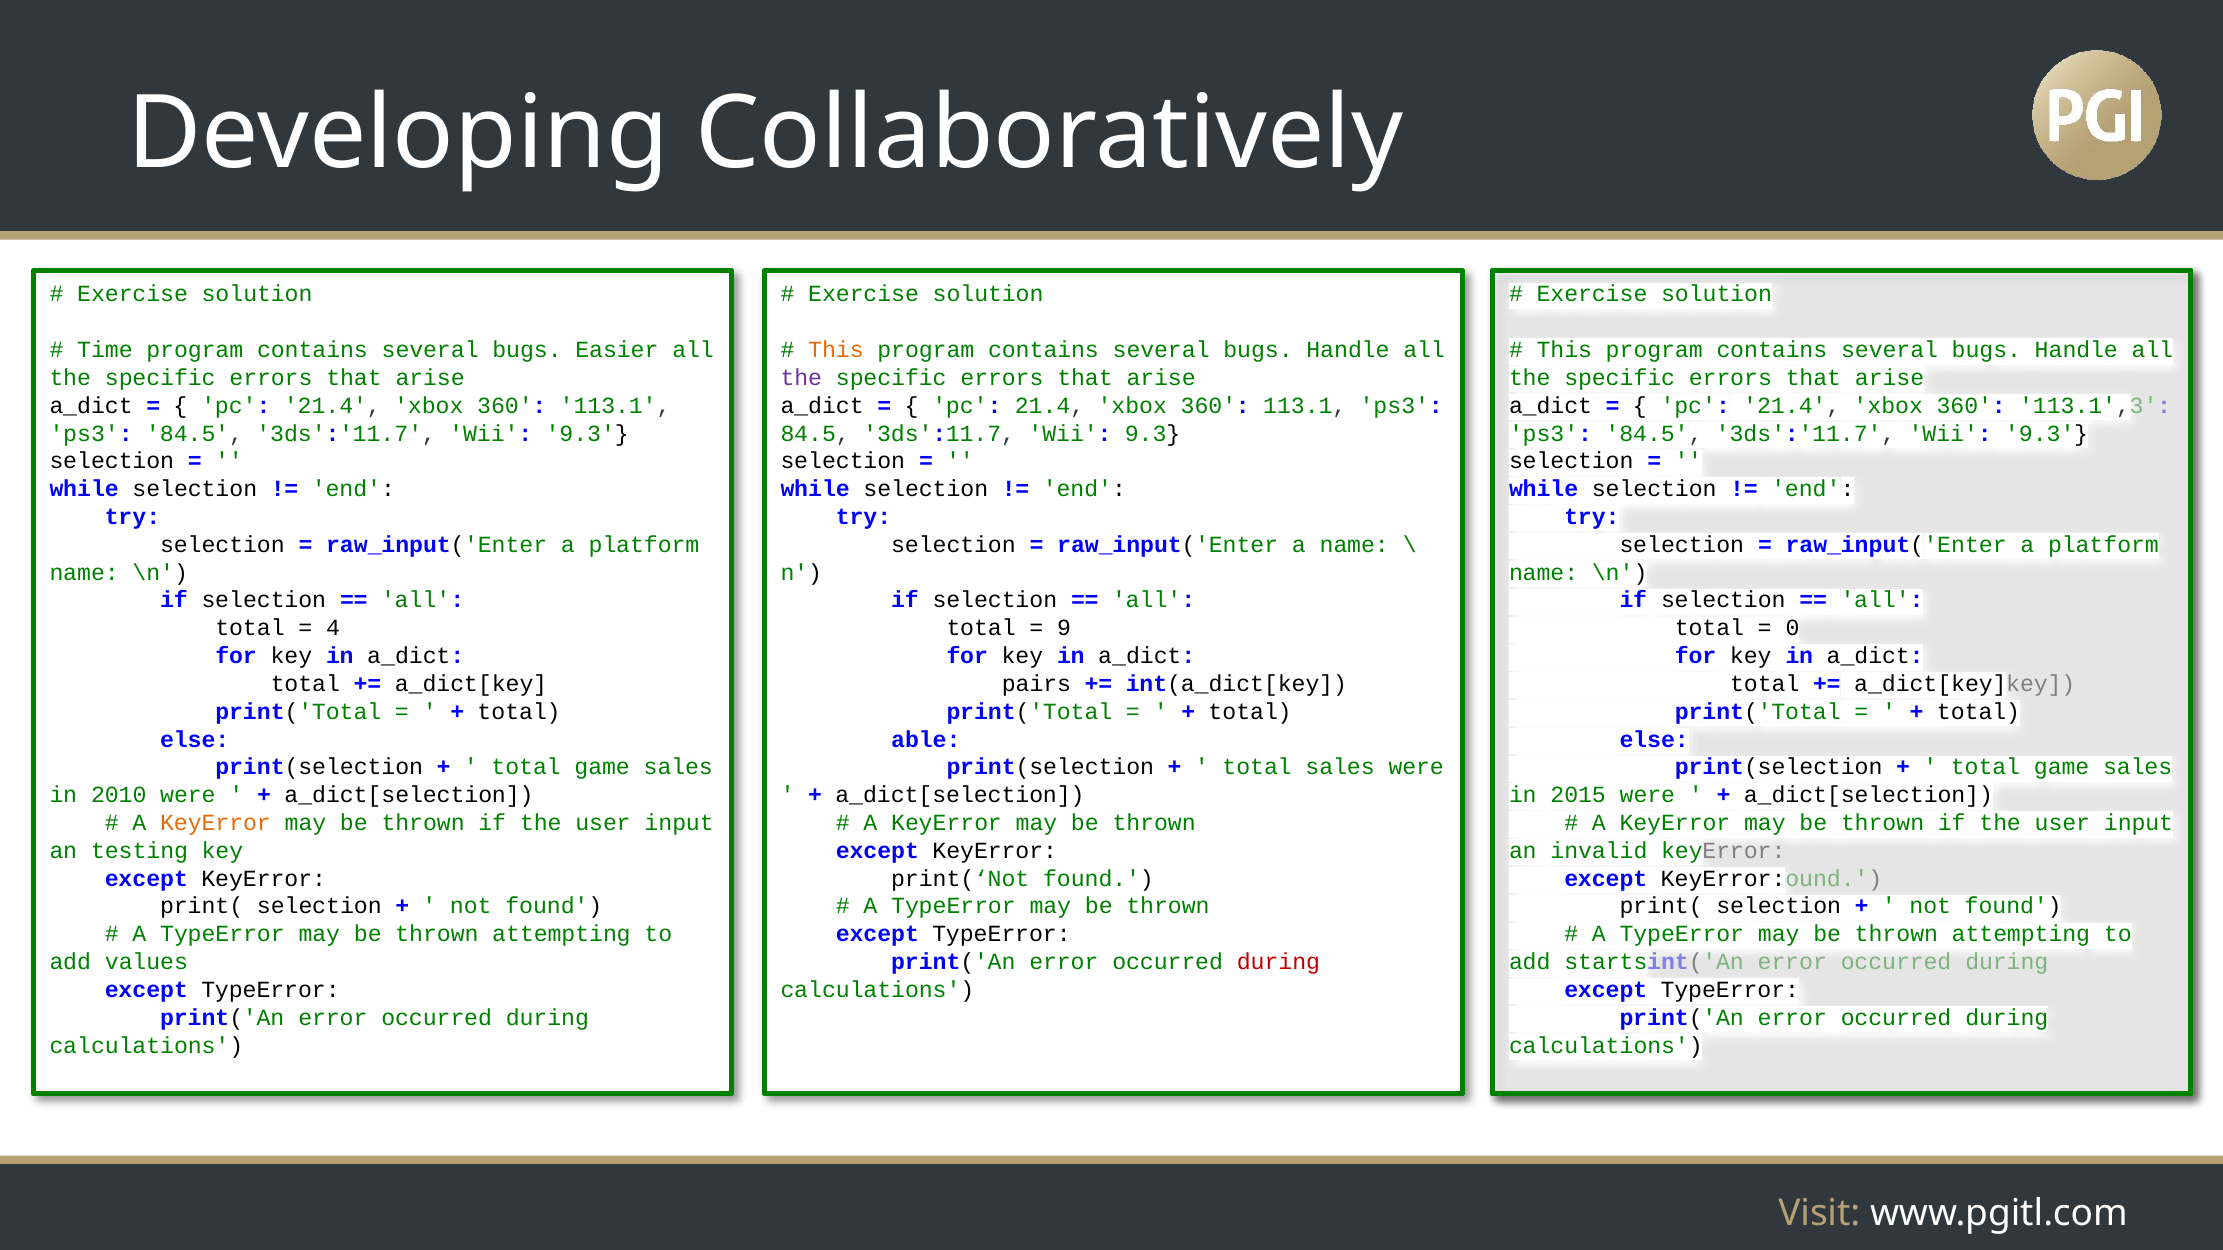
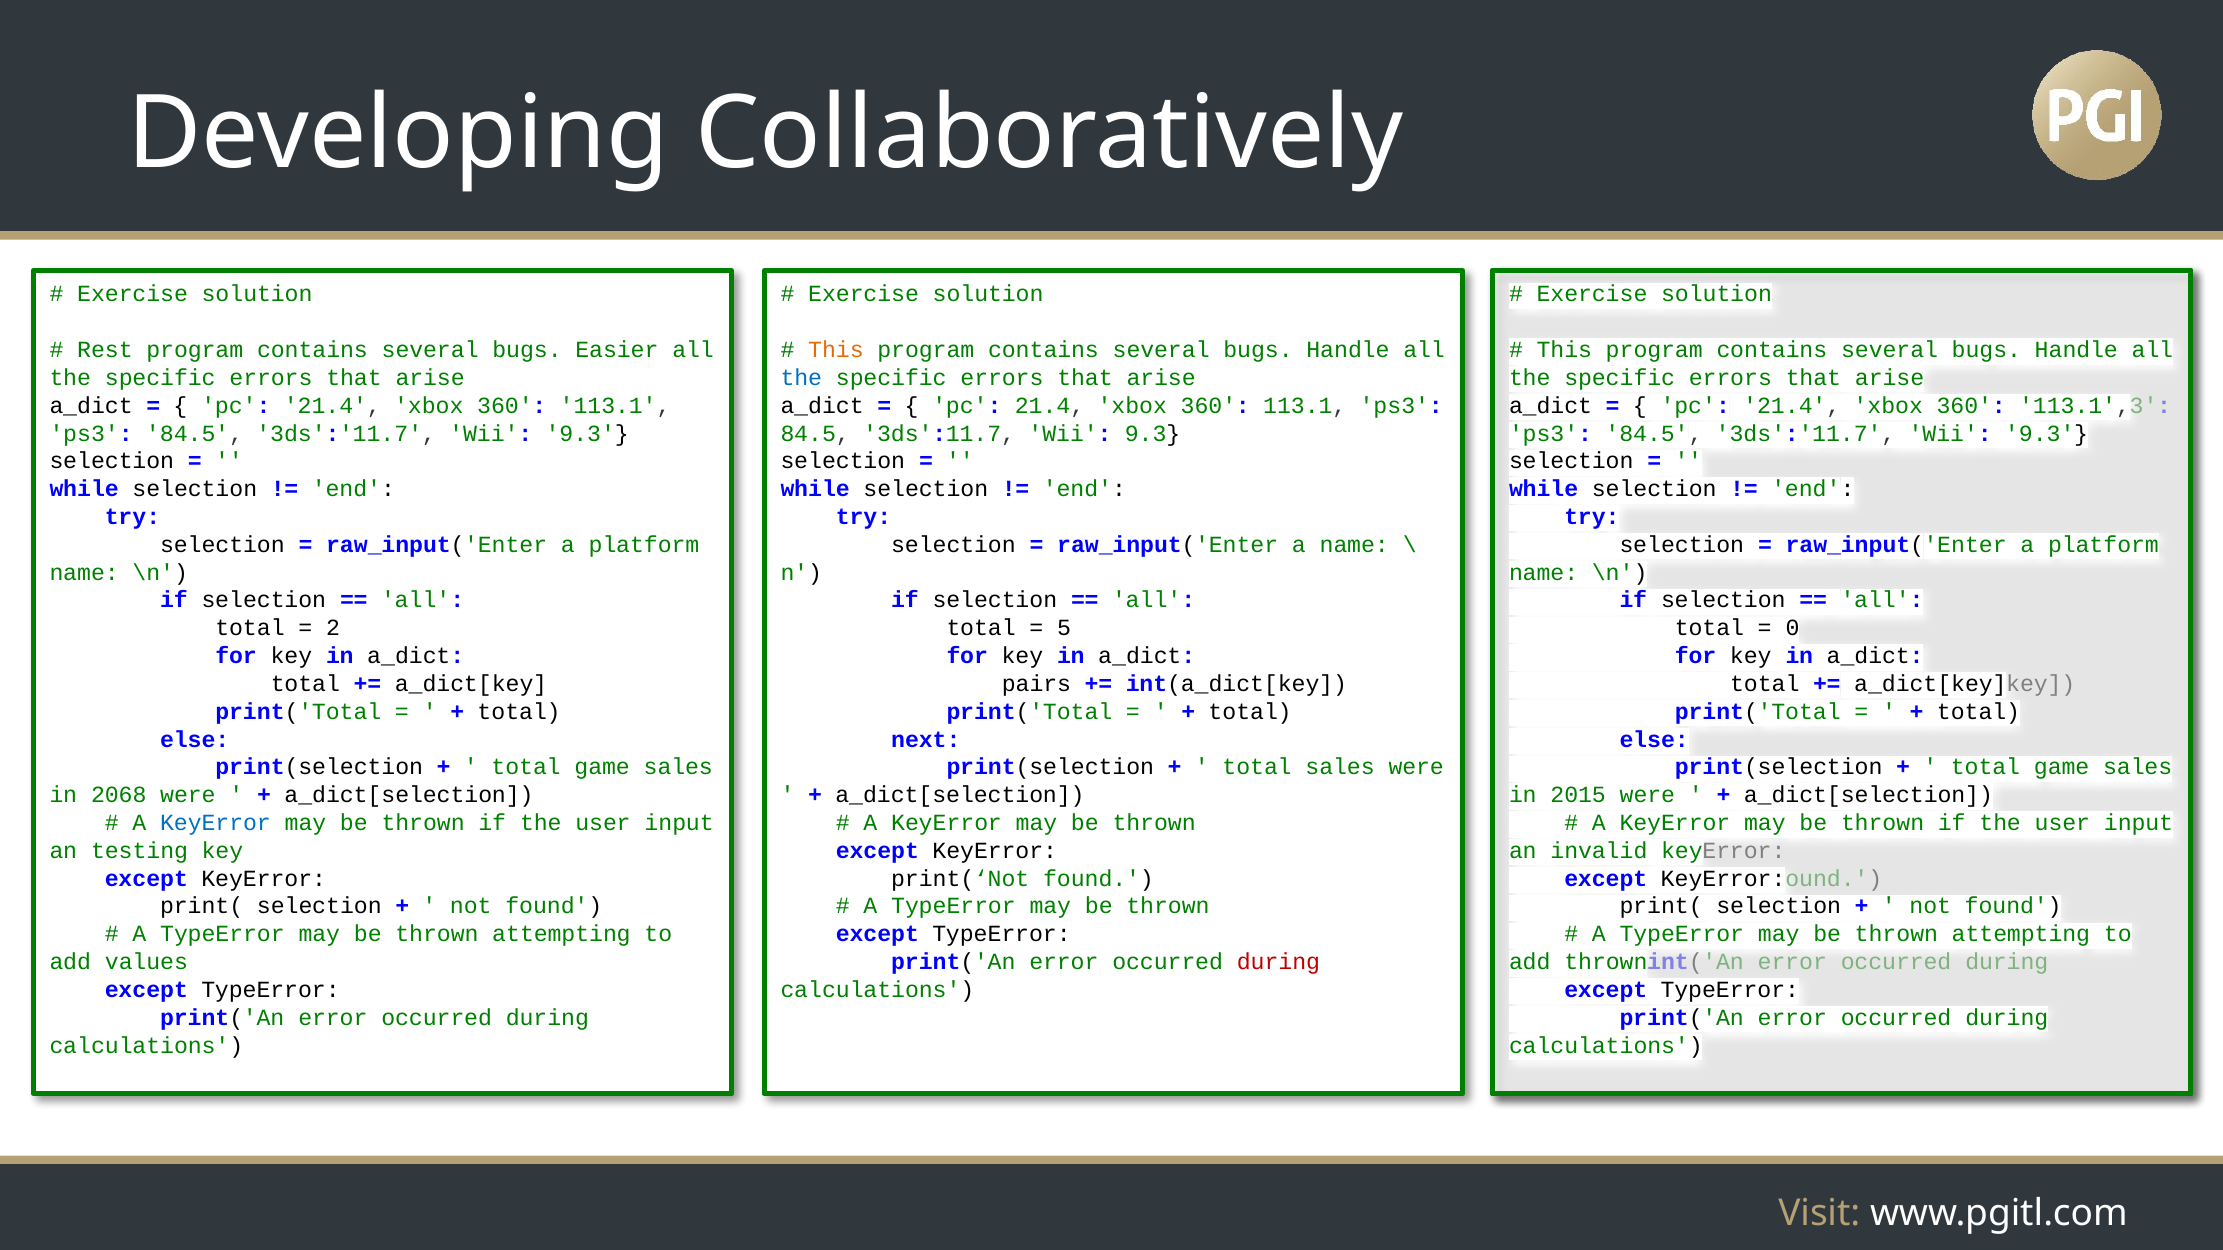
Time: Time -> Rest (105, 350)
the colour: purple -> blue (801, 378)
4: 4 -> 2 (333, 628)
9: 9 -> 5 (1064, 628)
able: able -> next (926, 740)
2010: 2010 -> 2068 (119, 795)
KeyError colour: orange -> blue (216, 823)
add starts: starts -> thrown (1606, 962)
